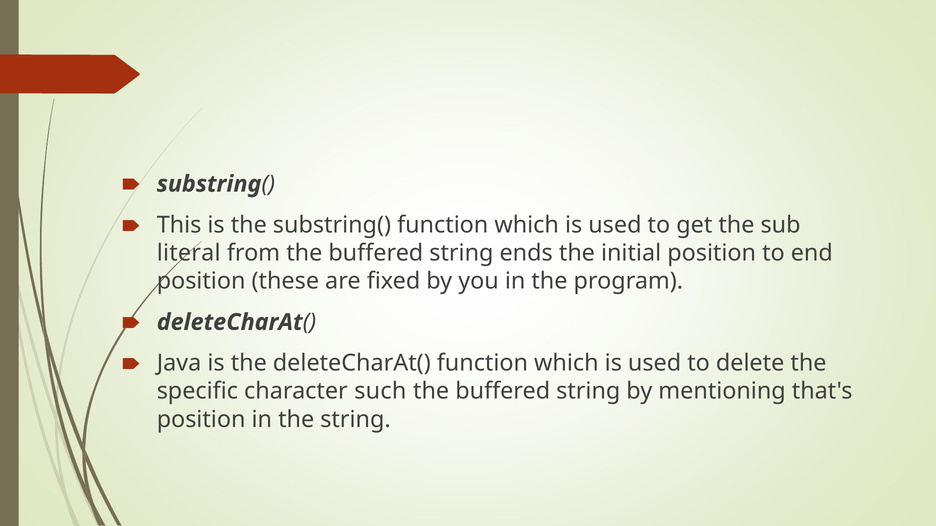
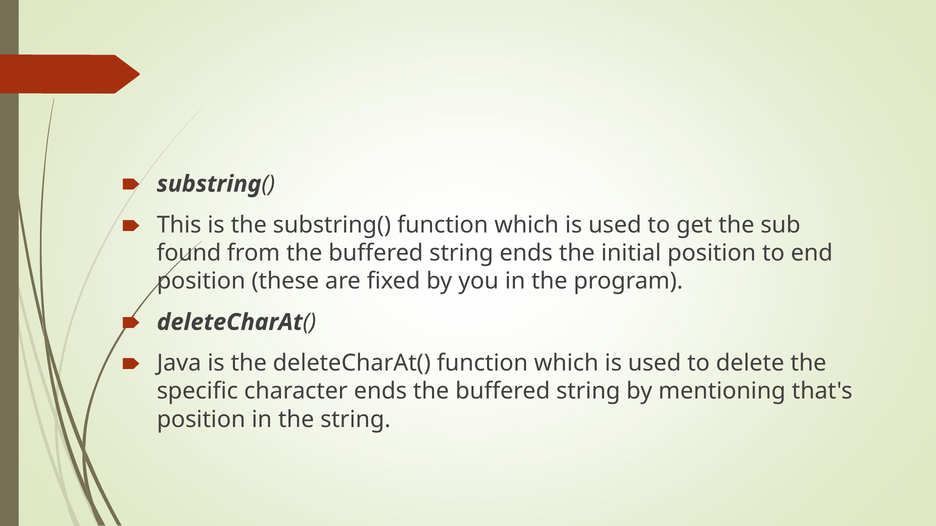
literal: literal -> found (189, 253)
character such: such -> ends (380, 392)
